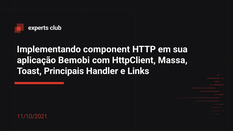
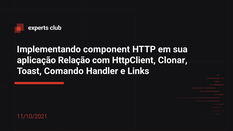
Bemobi: Bemobi -> Relação (74, 60)
Massa: Massa -> Clonar (173, 60)
Principais: Principais -> Comando (64, 71)
